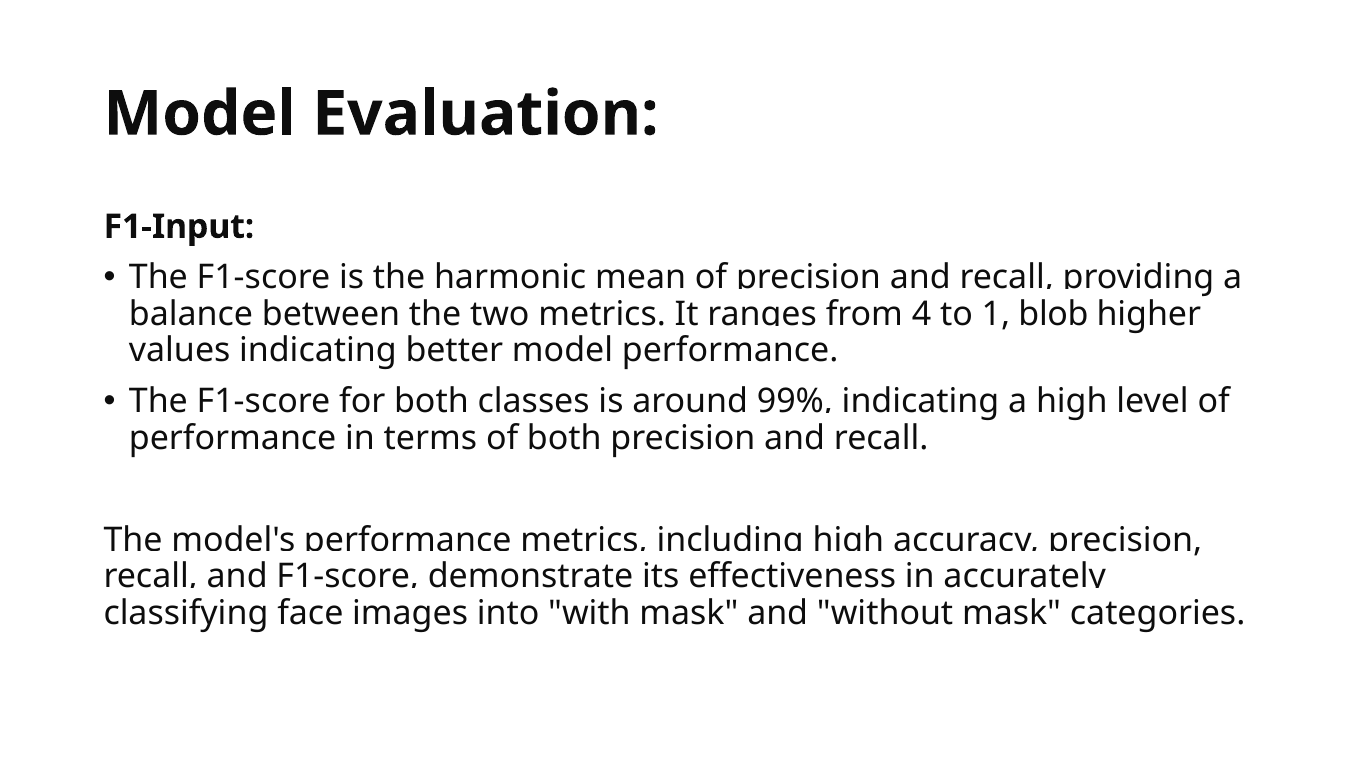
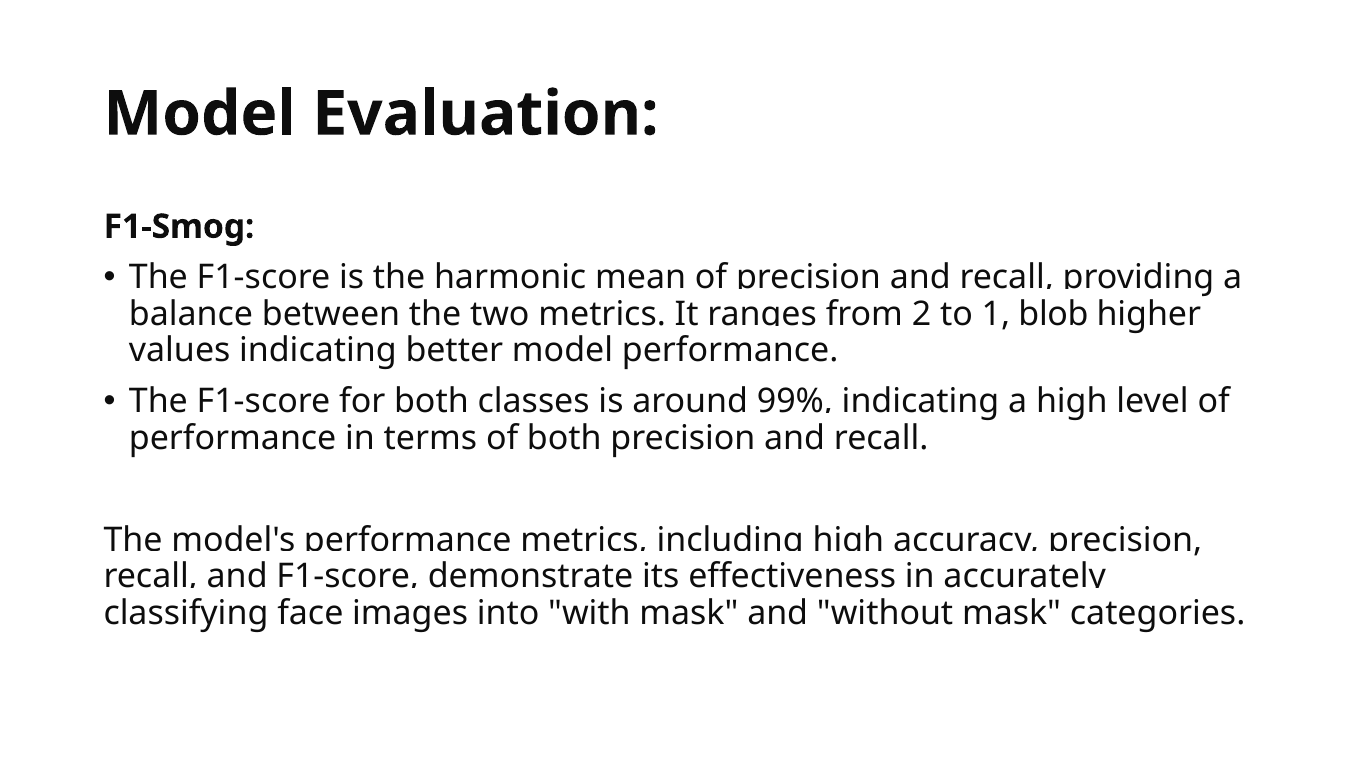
F1-Input: F1-Input -> F1-Smog (179, 227)
4: 4 -> 2 (922, 314)
